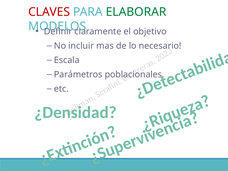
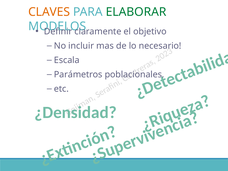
CLAVES colour: red -> orange (49, 12)
